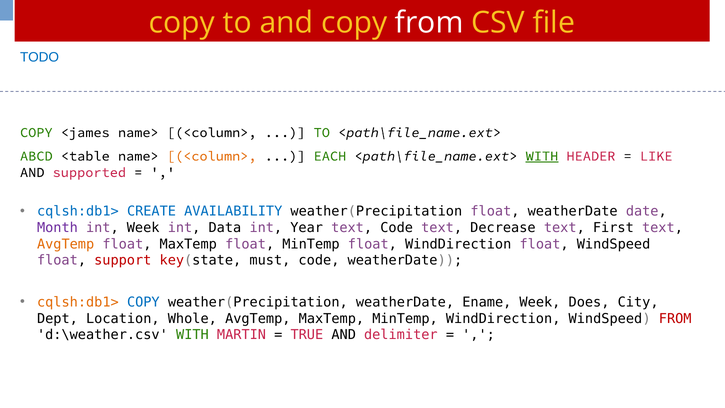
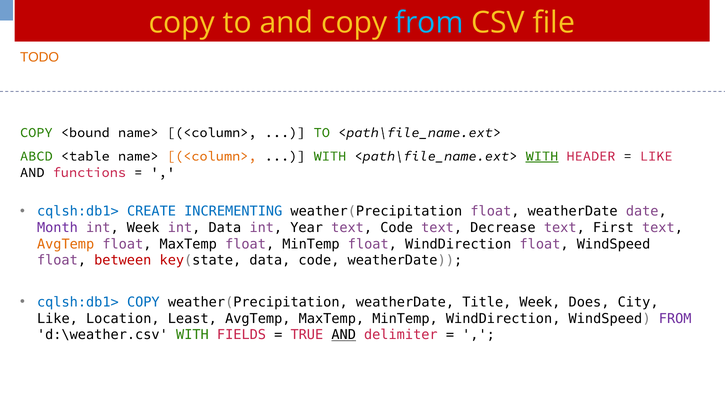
from colour: white -> light blue (429, 23)
TODO colour: blue -> orange (40, 57)
<james: <james -> <bound (85, 132)
EACH: EACH -> WITH (330, 156)
supported: supported -> functions (89, 172)
AVAILABILITY: AVAILABILITY -> INCREMENTING (233, 211)
support: support -> between (123, 260)
key(state must: must -> data (270, 260)
cqlsh:db1> colour: orange -> blue (78, 302)
Ename: Ename -> Title (487, 302)
Dept: Dept -> Like (57, 318)
Whole: Whole -> Least (192, 318)
FROM colour: red -> purple (675, 318)
MARTIN: MARTIN -> FIELDS (242, 335)
AND underline: none -> present (344, 335)
